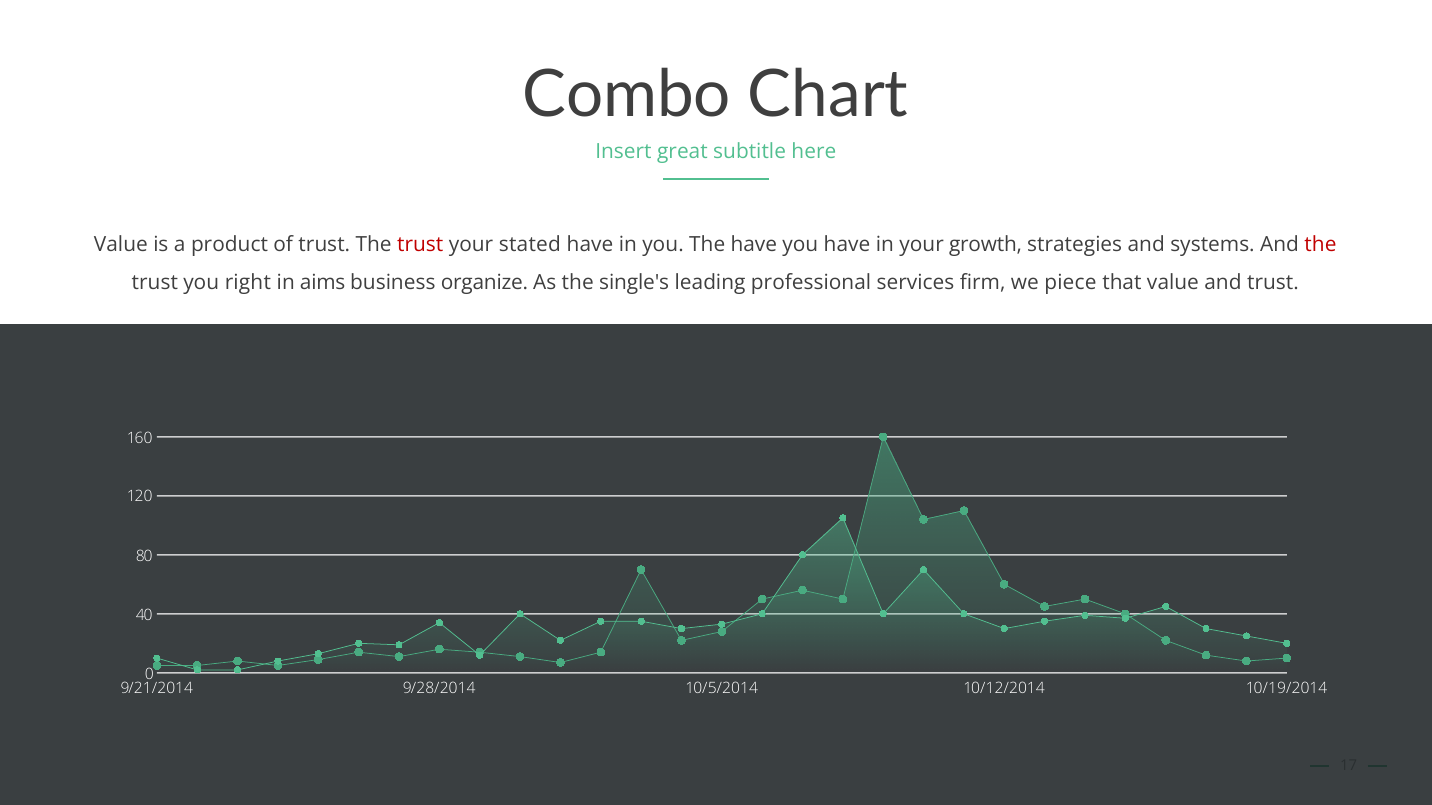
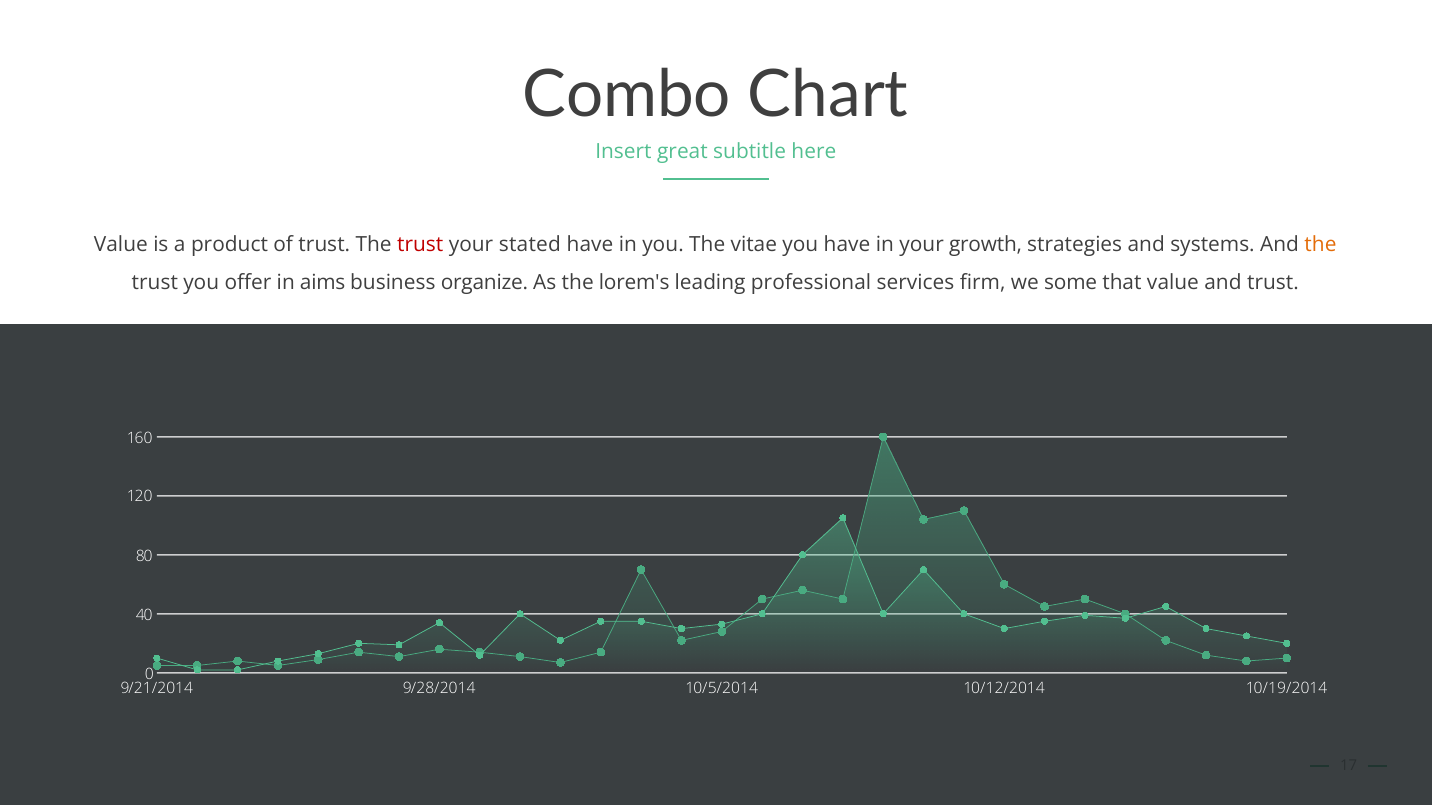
The have: have -> vitae (754, 245)
the colour: red -> orange (1321, 245)
right: right -> offer (248, 283)
single's: single's -> lorem's (634, 283)
piece: piece -> some (1071, 283)
